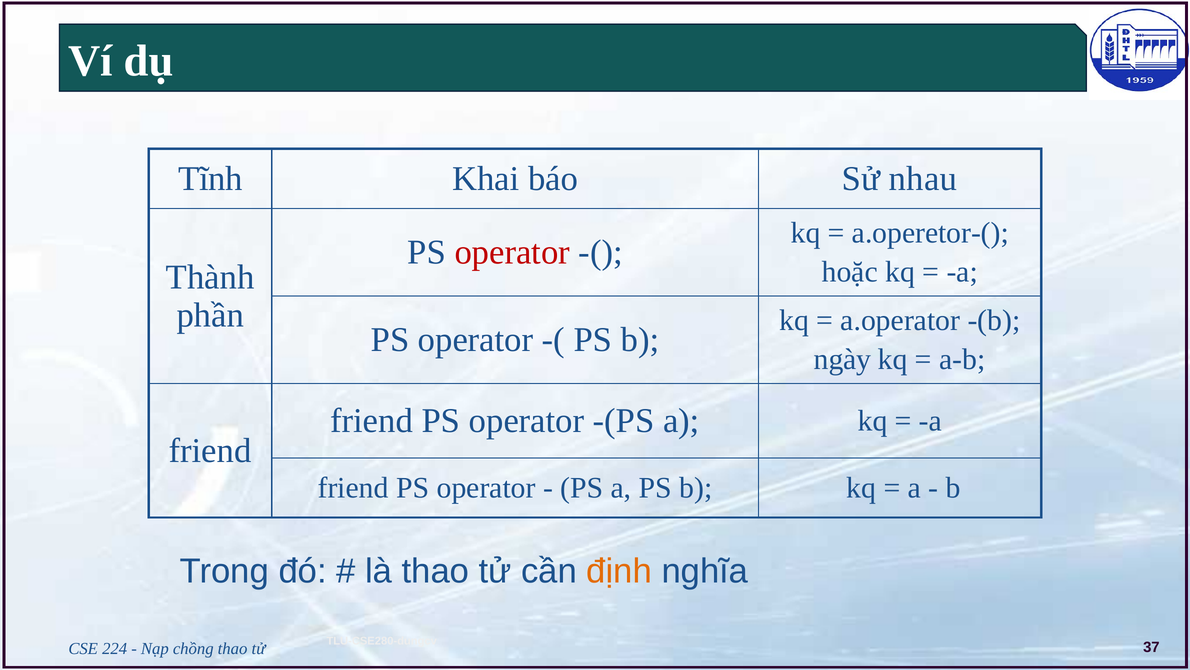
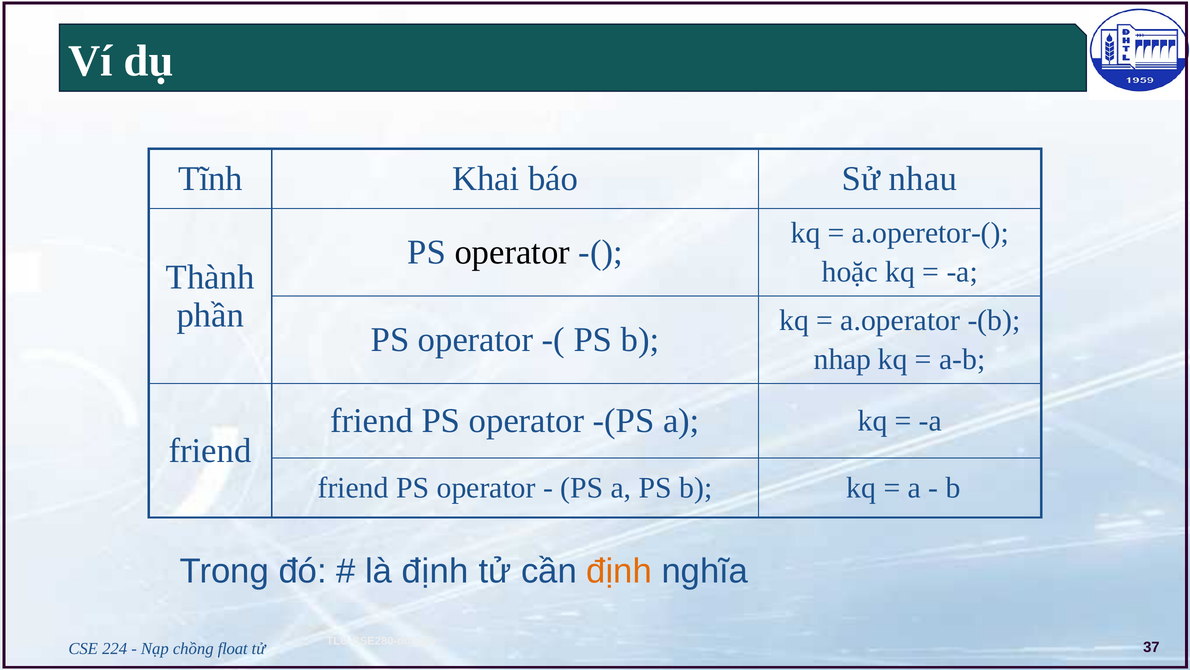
operator colour: red -> black (512, 252)
ngày: ngày -> nhap (842, 359)
là thao: thao -> định (435, 571)
chồng thao: thao -> float (233, 648)
